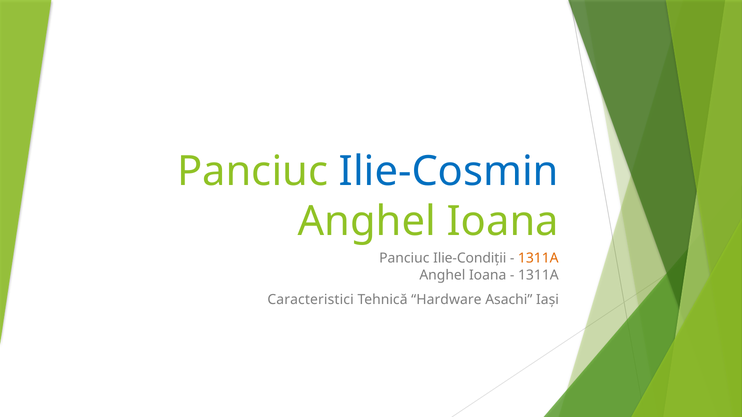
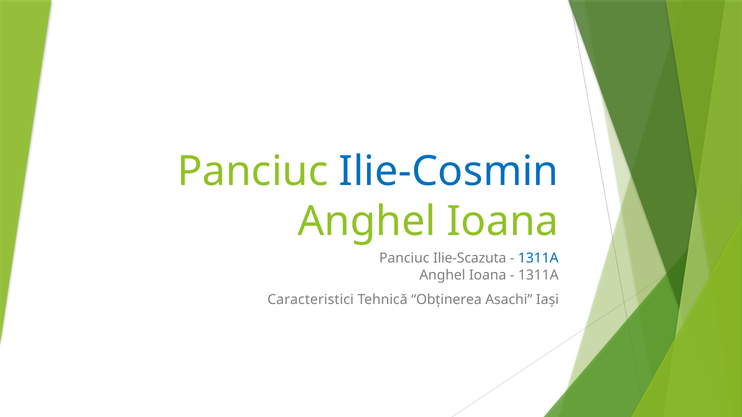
Ilie-Condiții: Ilie-Condiții -> Ilie-Scazuta (470, 259)
1311A colour: orange -> blue (538, 259)
Hardware: Hardware -> Obținerea (446, 300)
